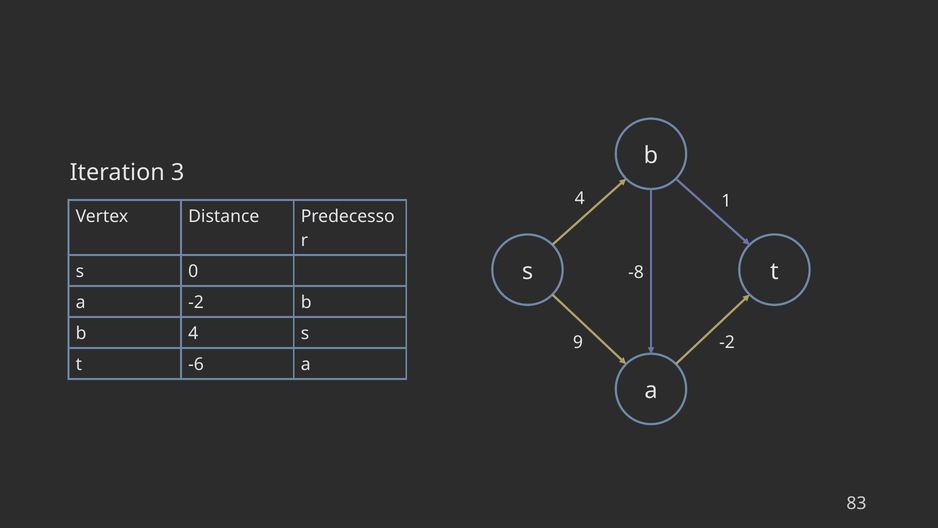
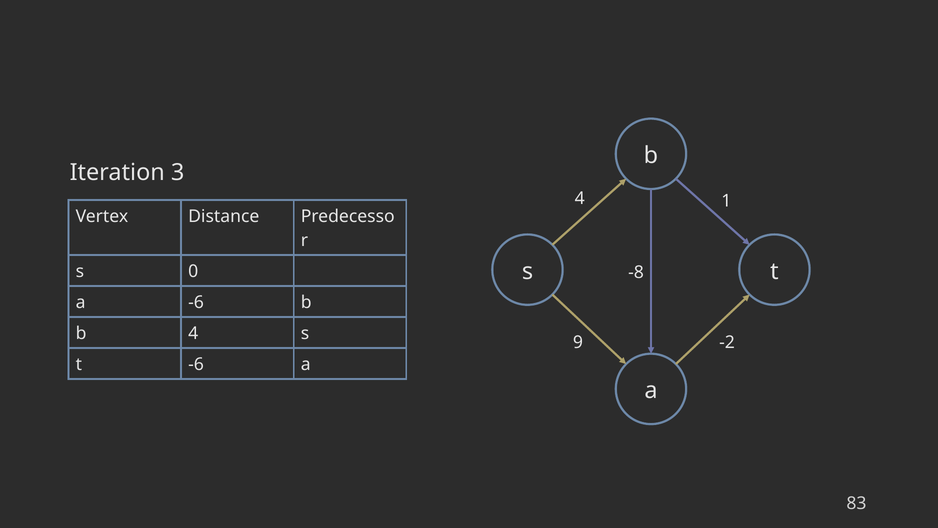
a -2: -2 -> -6 (196, 302)
